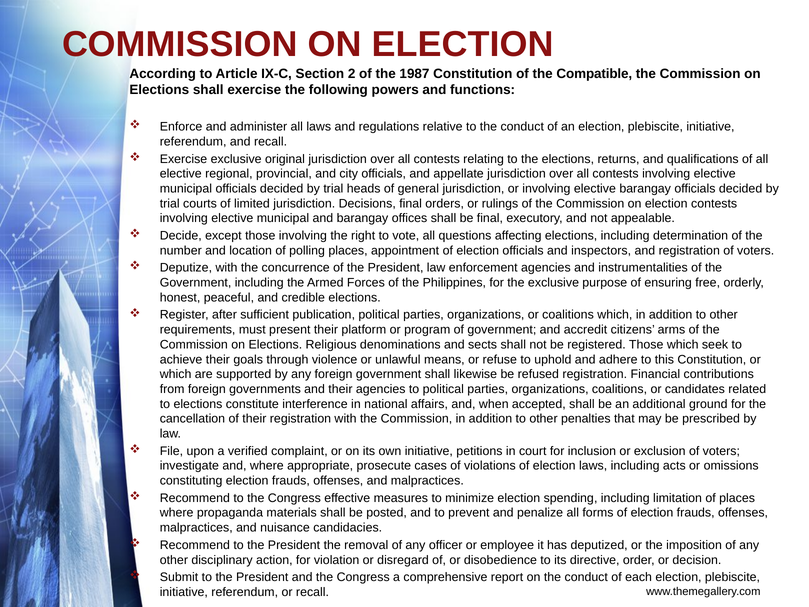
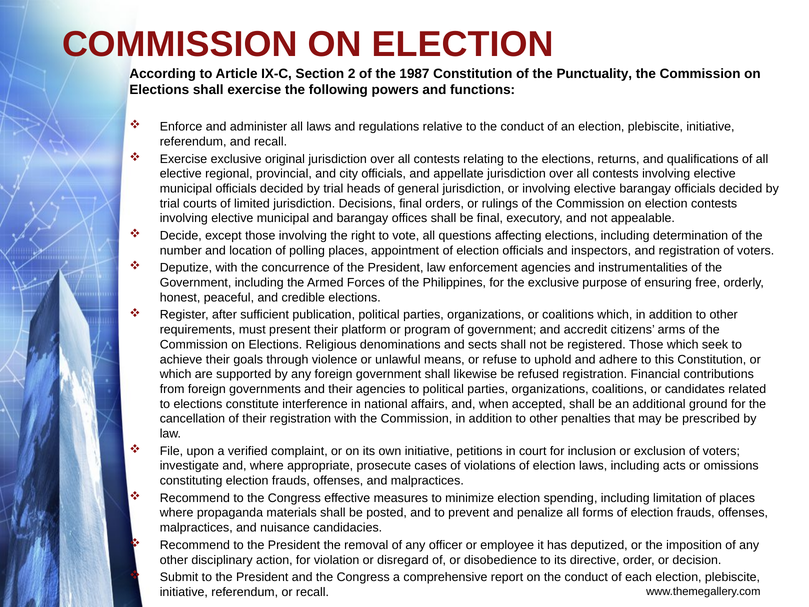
Compatible: Compatible -> Punctuality (594, 74)
